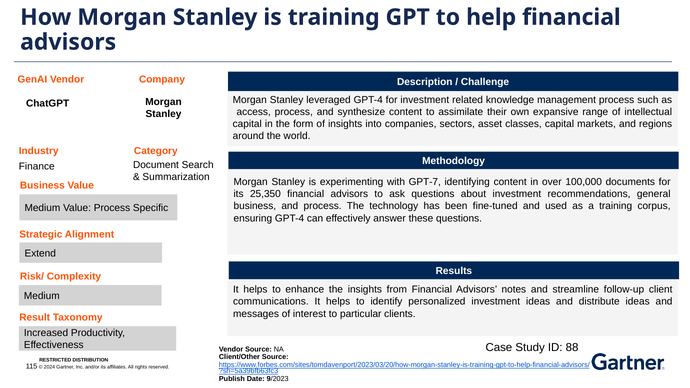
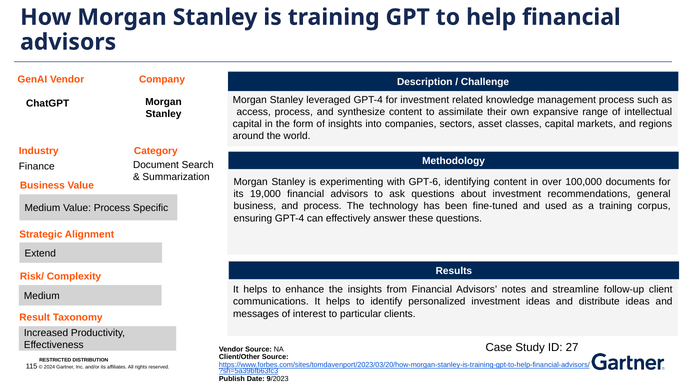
GPT-7: GPT-7 -> GPT-6 (425, 182)
25,350: 25,350 -> 19,000 (265, 194)
88: 88 -> 27 (572, 348)
